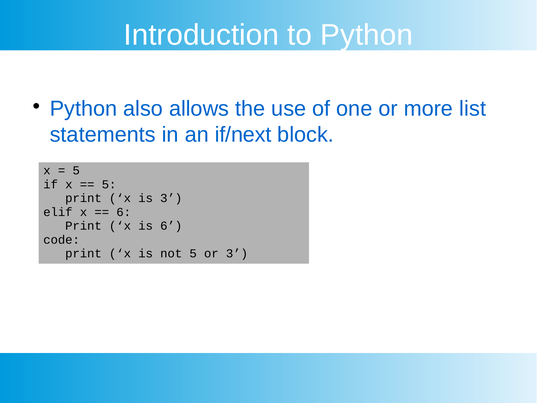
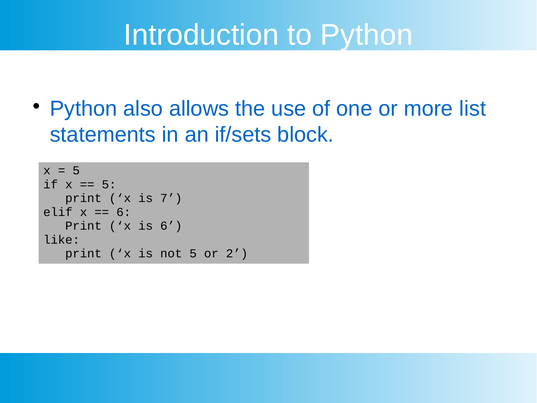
if/next: if/next -> if/sets (243, 135)
is 3: 3 -> 7 (171, 198)
code: code -> like (62, 240)
or 3: 3 -> 2 (237, 253)
